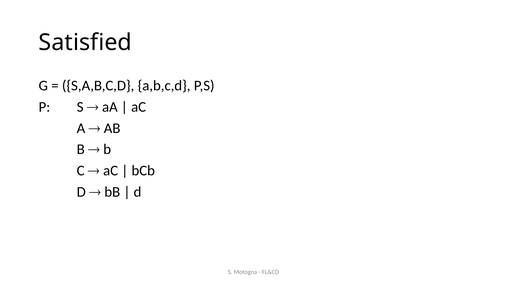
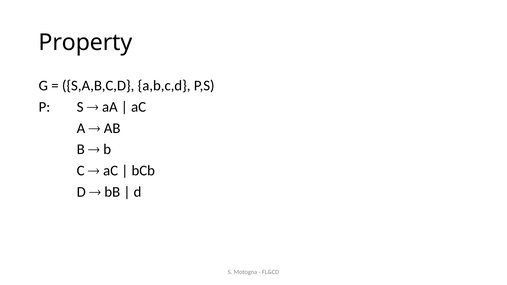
Satisfied: Satisfied -> Property (85, 43)
